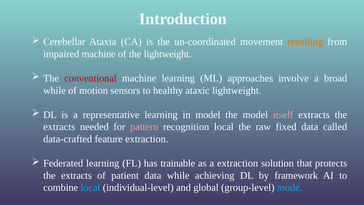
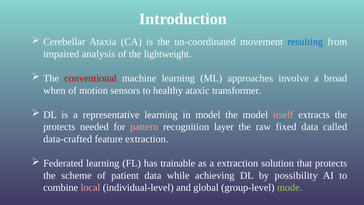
resulting colour: orange -> blue (305, 42)
impaired machine: machine -> analysis (99, 54)
while: while -> when (54, 90)
ataxic lightweight: lightweight -> transformer (237, 90)
extracts: extracts -> protects (59, 127)
recognition local: local -> layer (224, 127)
extracts: extracts -> scheme (76, 175)
framework: framework -> possibility (296, 175)
local colour: light blue -> pink (90, 187)
mode colour: light blue -> light green (290, 187)
